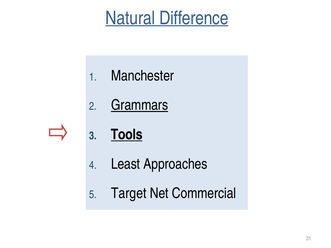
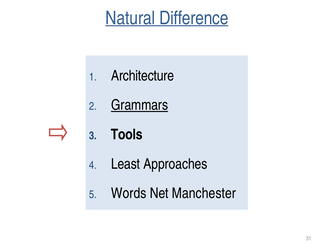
Manchester: Manchester -> Architecture (143, 76)
Tools underline: present -> none (127, 135)
Target: Target -> Words (129, 193)
Commercial: Commercial -> Manchester (204, 193)
